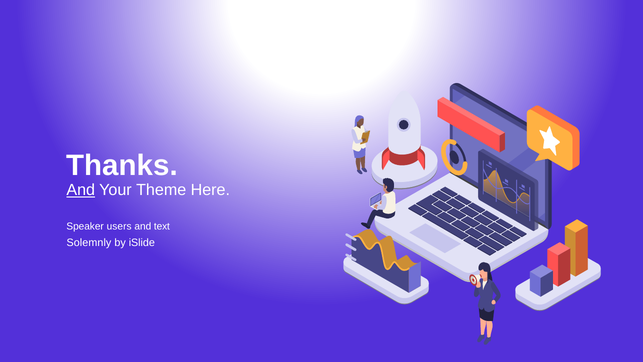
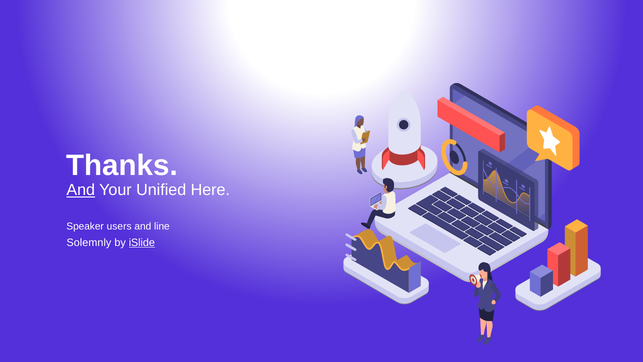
Theme: Theme -> Unified (161, 190)
text: text -> line (162, 226)
iSlide underline: none -> present (142, 242)
